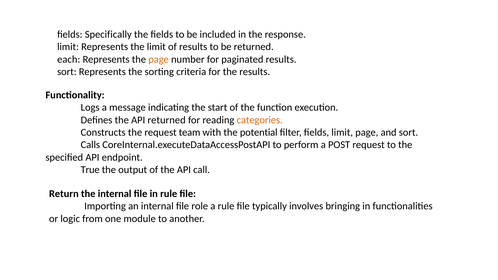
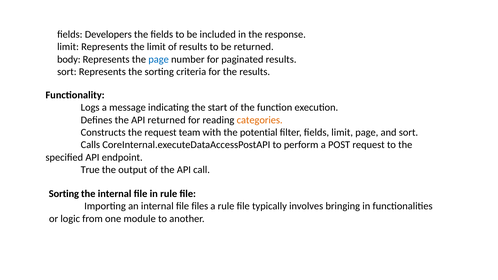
Specifically: Specifically -> Developers (108, 34)
each: each -> body (69, 59)
page colour: orange -> blue (159, 59)
Return: Return -> Sorting (64, 194)
role: role -> files (200, 206)
